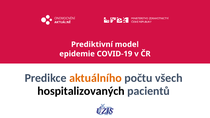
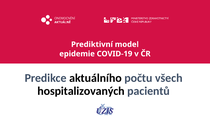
aktuálního colour: orange -> black (95, 78)
